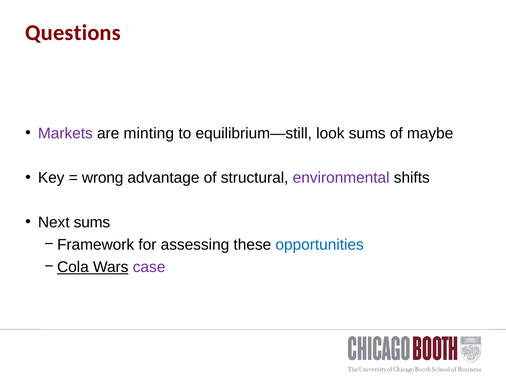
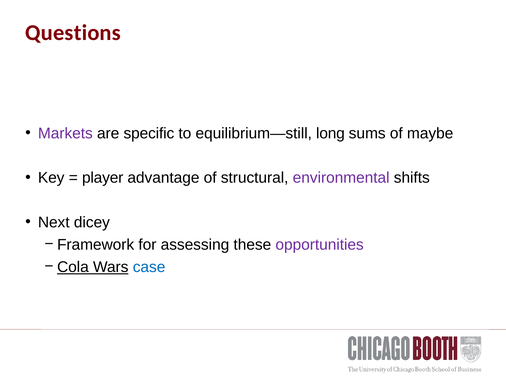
minting: minting -> specific (149, 133)
look: look -> long (330, 133)
wrong: wrong -> player (103, 178)
Next sums: sums -> dicey (92, 222)
opportunities colour: blue -> purple (320, 244)
case colour: purple -> blue (149, 267)
